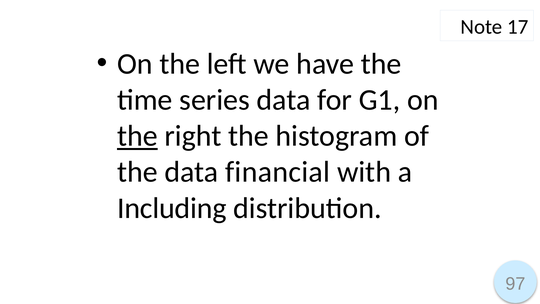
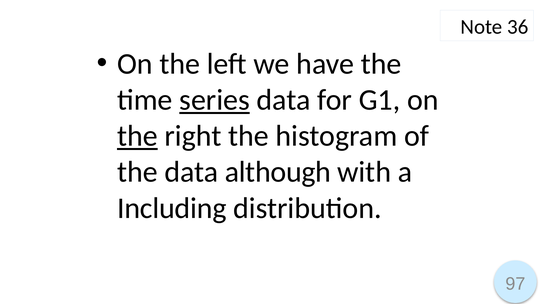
17: 17 -> 36 (518, 27)
series underline: none -> present (215, 100)
financial: financial -> although (278, 172)
